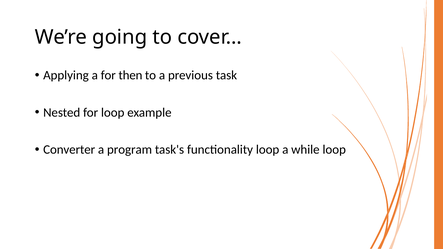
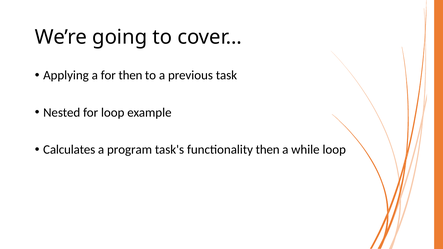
Converter: Converter -> Calculates (69, 150)
functionality loop: loop -> then (268, 150)
